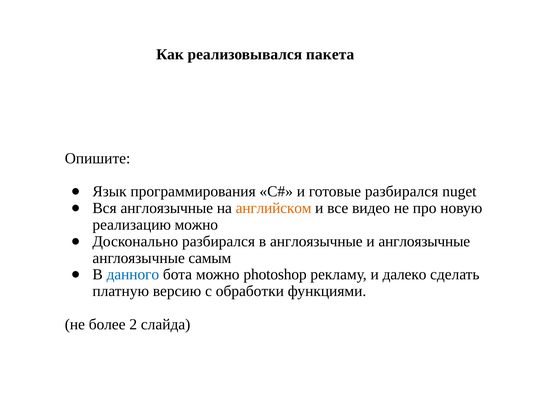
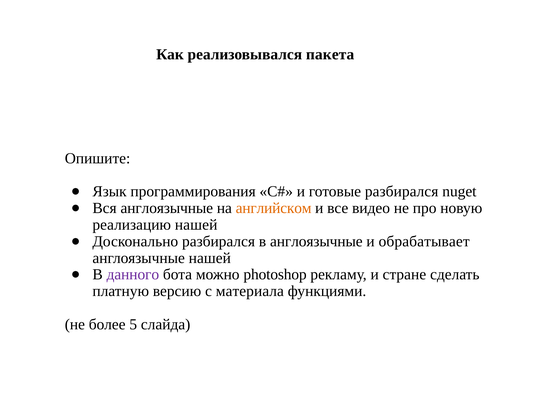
реализацию можно: можно -> нашей (196, 225)
и англоязычные: англоязычные -> обрабатывает (424, 242)
англоязычные самым: самым -> нашей (210, 258)
данного colour: blue -> purple (133, 275)
далеко: далеко -> стране (404, 275)
обработки: обработки -> материала (250, 292)
2: 2 -> 5 (133, 325)
